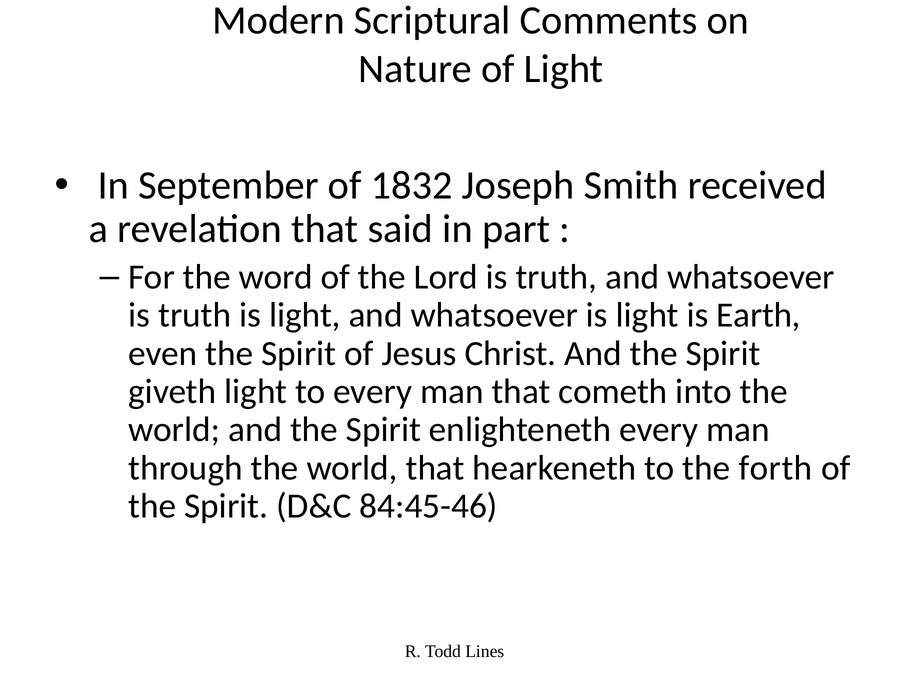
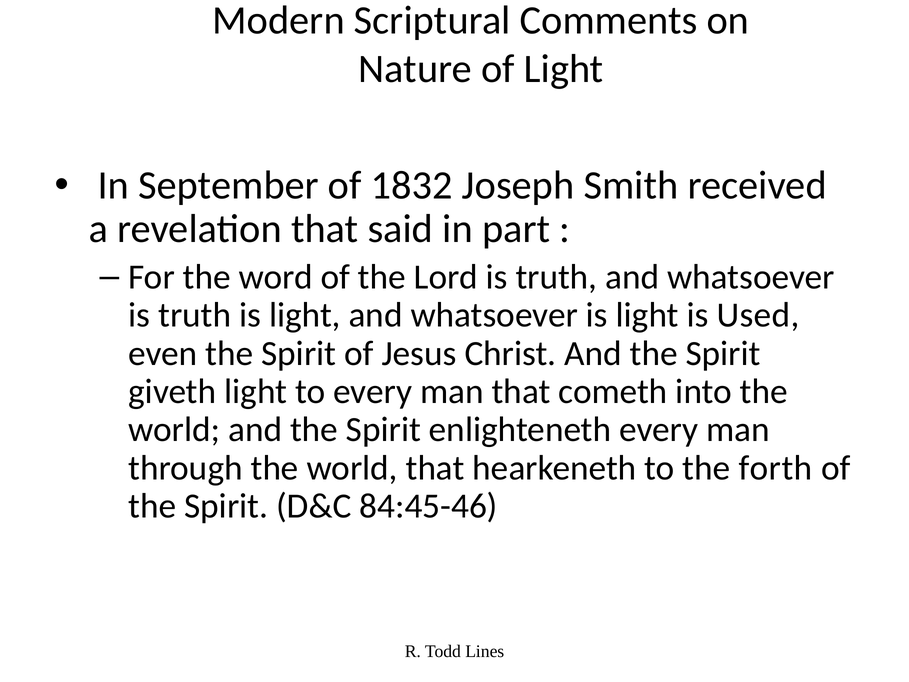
Earth: Earth -> Used (758, 315)
